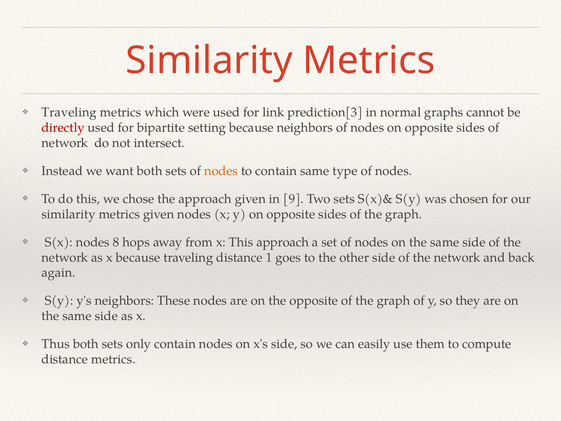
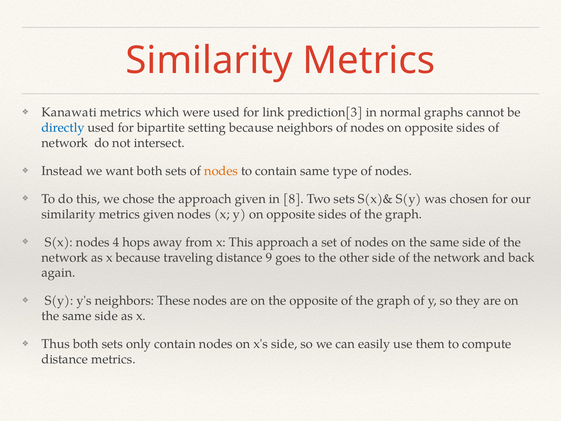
Traveling: Traveling -> Kanawati (69, 112)
directly colour: red -> blue (63, 128)
9: 9 -> 8 (293, 199)
8: 8 -> 4 (116, 242)
1: 1 -> 9 (269, 257)
